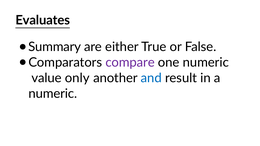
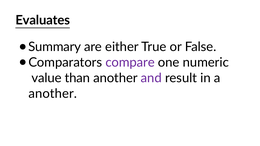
only: only -> than (77, 78)
and colour: blue -> purple (151, 78)
numeric: numeric -> another (53, 94)
